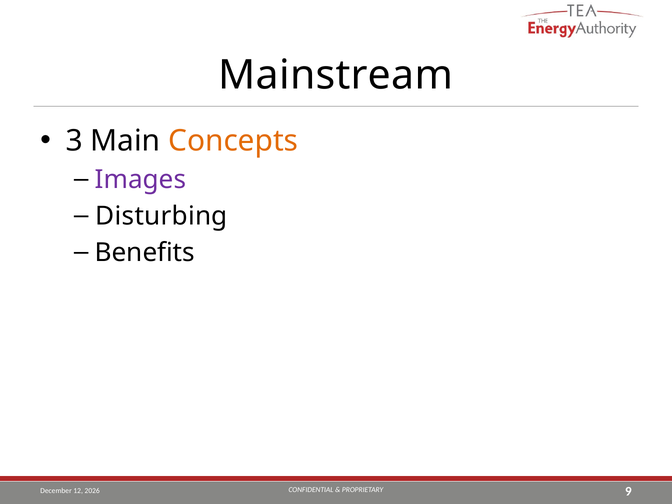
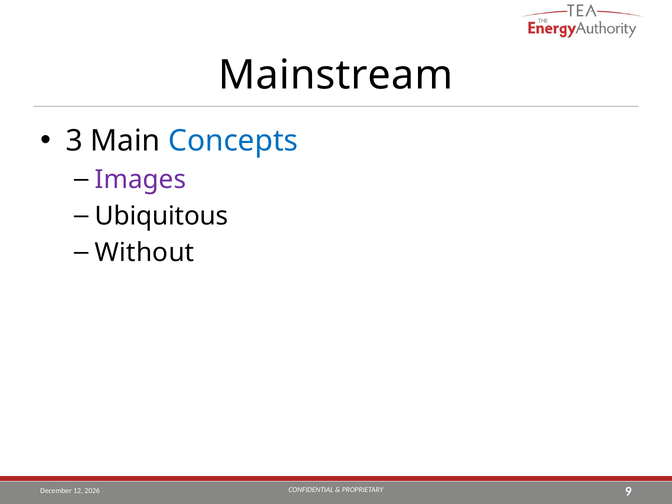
Concepts colour: orange -> blue (233, 141)
Disturbing: Disturbing -> Ubiquitous (162, 216)
Benefits: Benefits -> Without (145, 253)
